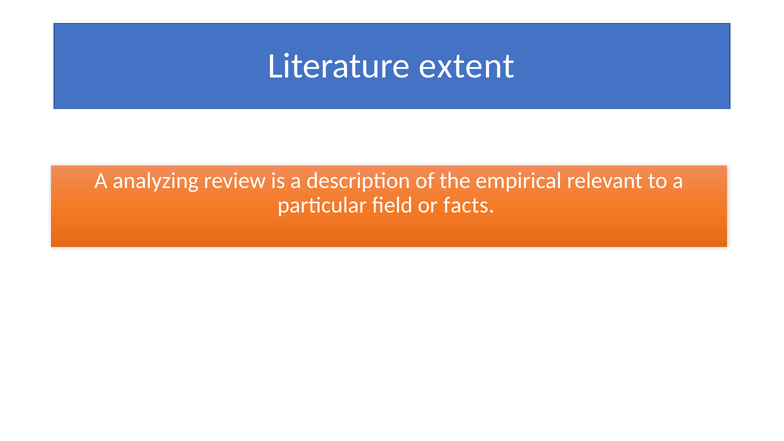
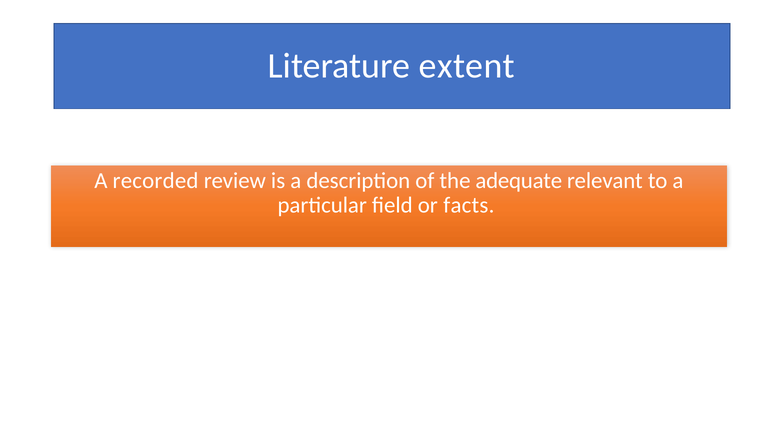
analyzing: analyzing -> recorded (156, 180)
empirical: empirical -> adequate (519, 180)
